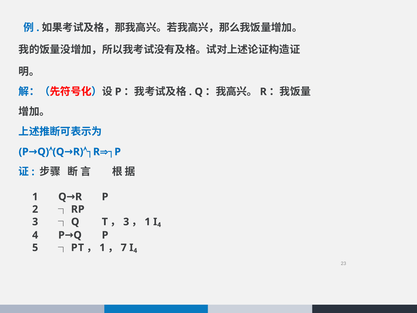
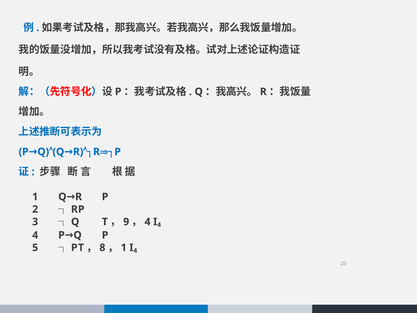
3: 3 -> 9 (126, 222)
1: 1 -> 4 (148, 222)
1: 1 -> 8 (102, 247)
7: 7 -> 1 (124, 247)
